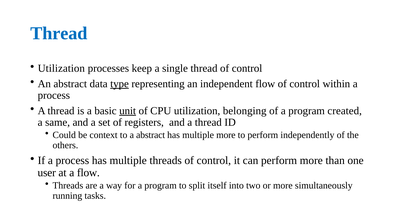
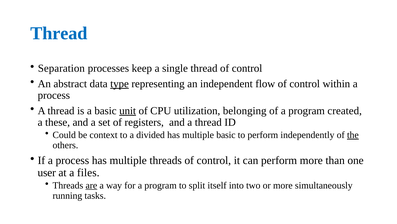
Utilization: Utilization -> Separation (61, 68)
same: same -> these (58, 122)
a abstract: abstract -> divided (151, 135)
multiple more: more -> basic (226, 135)
the underline: none -> present (353, 135)
a flow: flow -> files (88, 172)
are underline: none -> present (91, 185)
